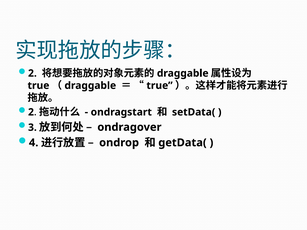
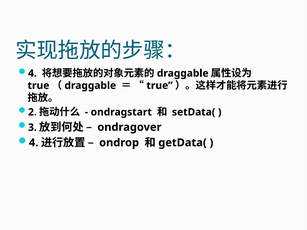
2: 2 -> 4 (32, 73)
